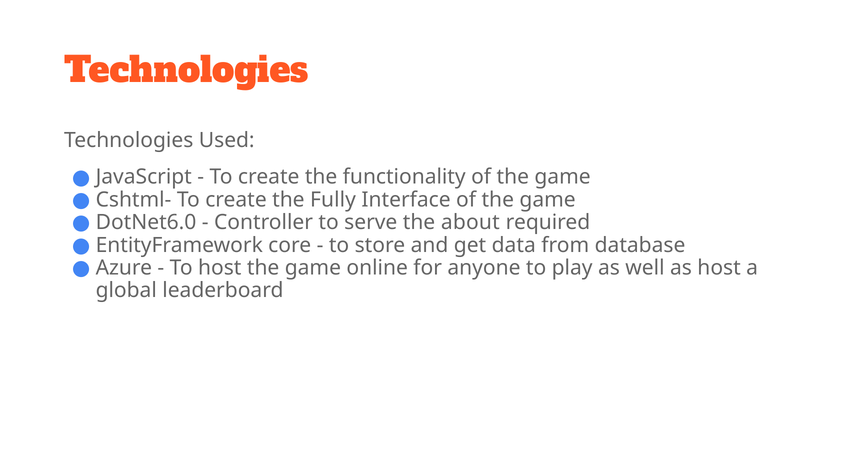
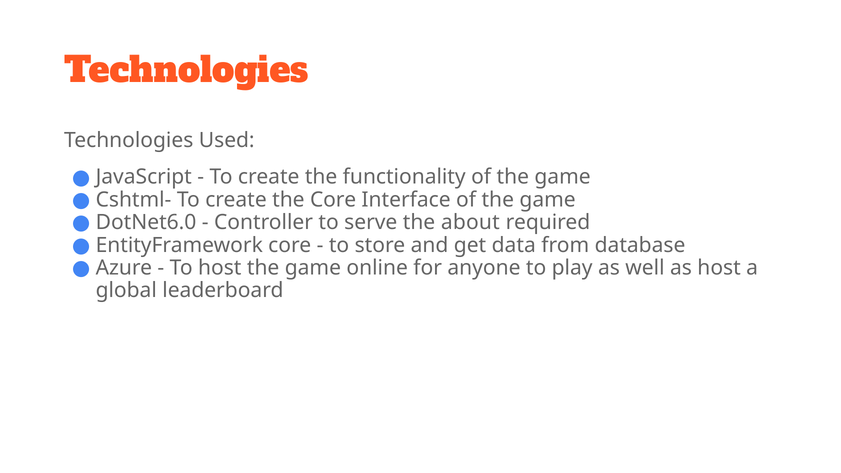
the Fully: Fully -> Core (333, 200)
